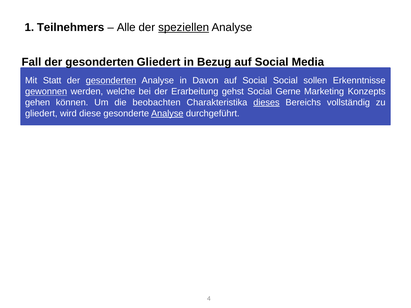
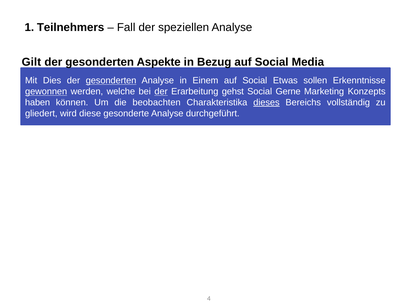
Alle: Alle -> Fall (126, 27)
speziellen underline: present -> none (184, 27)
Fall: Fall -> Gilt (31, 62)
gesonderten Gliedert: Gliedert -> Aspekte (159, 62)
Statt: Statt -> Dies (52, 81)
Davon: Davon -> Einem (205, 81)
Social Social: Social -> Etwas (285, 81)
der underline: none -> present (161, 92)
gehen: gehen -> haben (38, 103)
Analyse underline: present -> none (167, 114)
